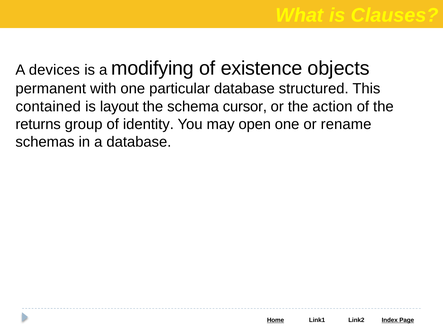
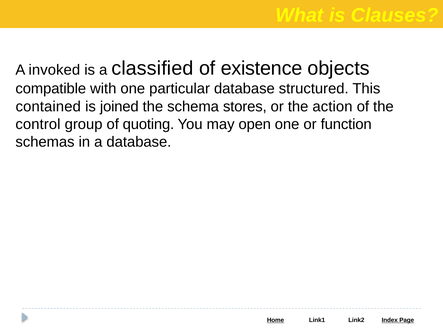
devices: devices -> invoked (54, 70)
modifying: modifying -> classified (152, 68)
permanent: permanent -> compatible (51, 89)
layout: layout -> joined (119, 106)
cursor: cursor -> stores (245, 106)
returns: returns -> control (38, 124)
identity: identity -> quoting (148, 124)
rename: rename -> function (346, 124)
